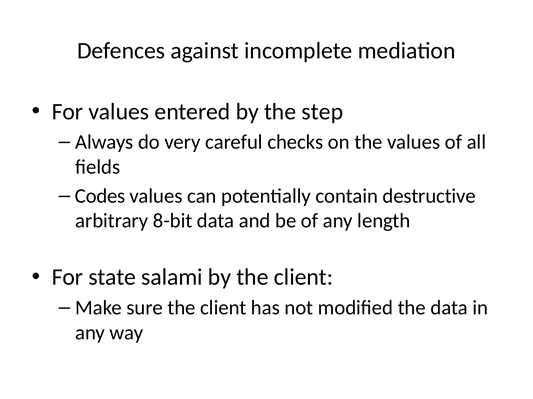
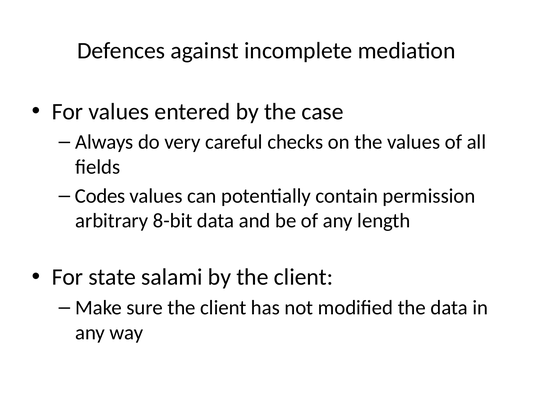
step: step -> case (323, 112)
destructive: destructive -> permission (429, 196)
